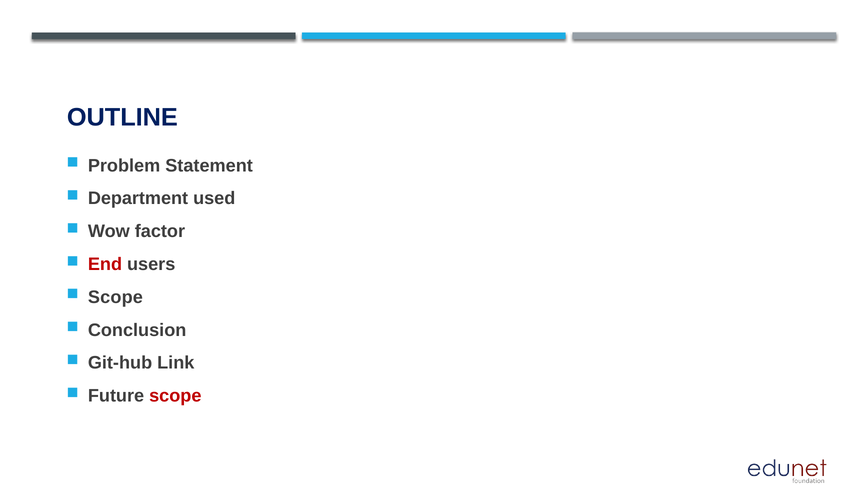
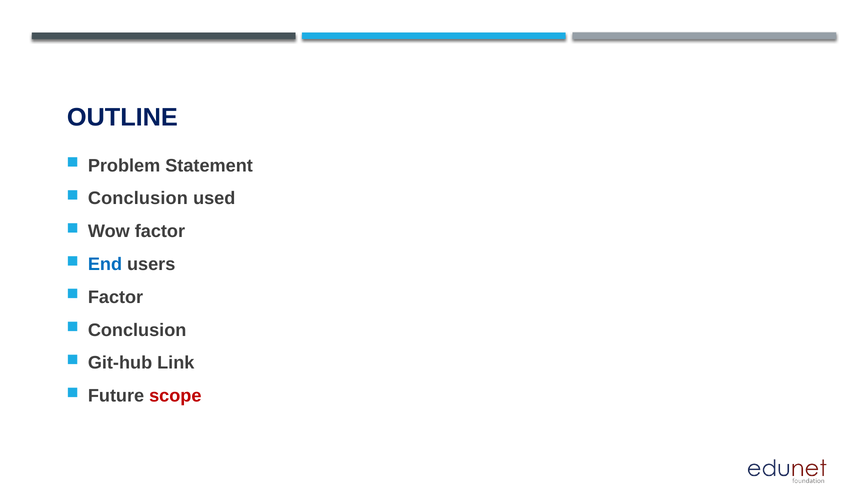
Department: Department -> Conclusion (138, 199)
End colour: red -> blue (105, 264)
Scope: Scope -> Factor (116, 297)
